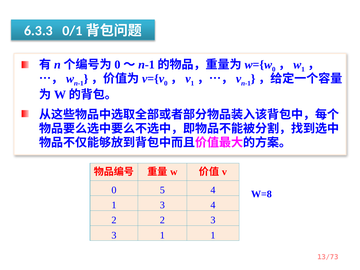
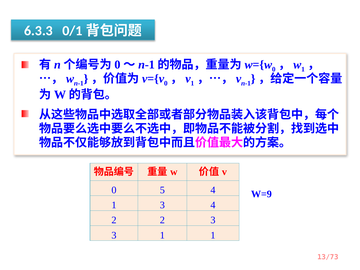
W=8: W=8 -> W=9 (261, 194)
